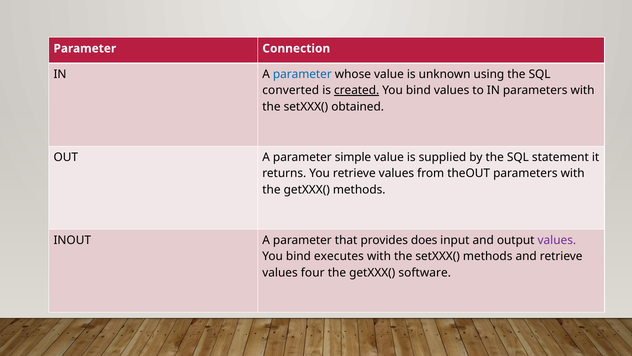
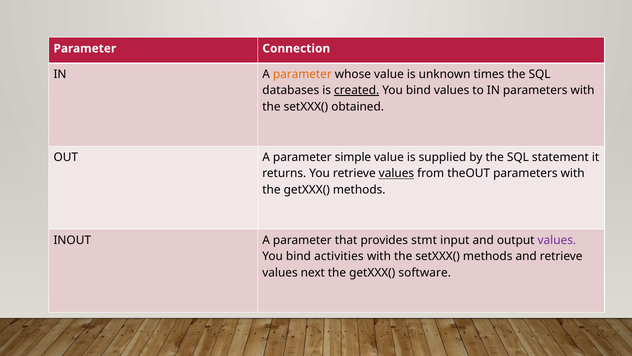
parameter colour: blue -> orange (302, 74)
using: using -> times (489, 74)
converted: converted -> databases (291, 90)
values underline: none -> present (396, 173)
does: does -> stmt (424, 240)
executes: executes -> activities (339, 256)
four: four -> next (313, 272)
